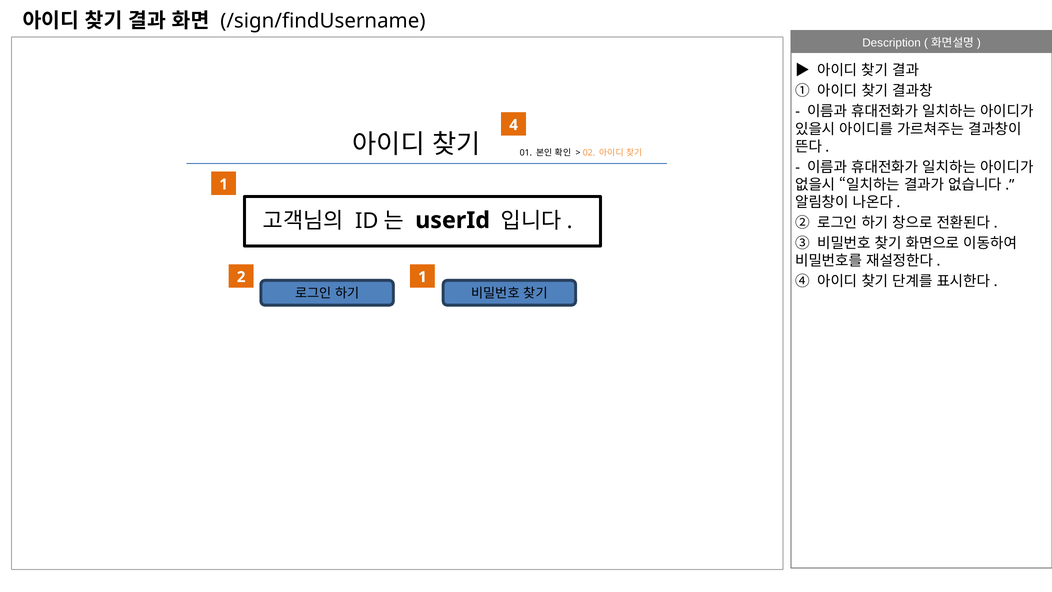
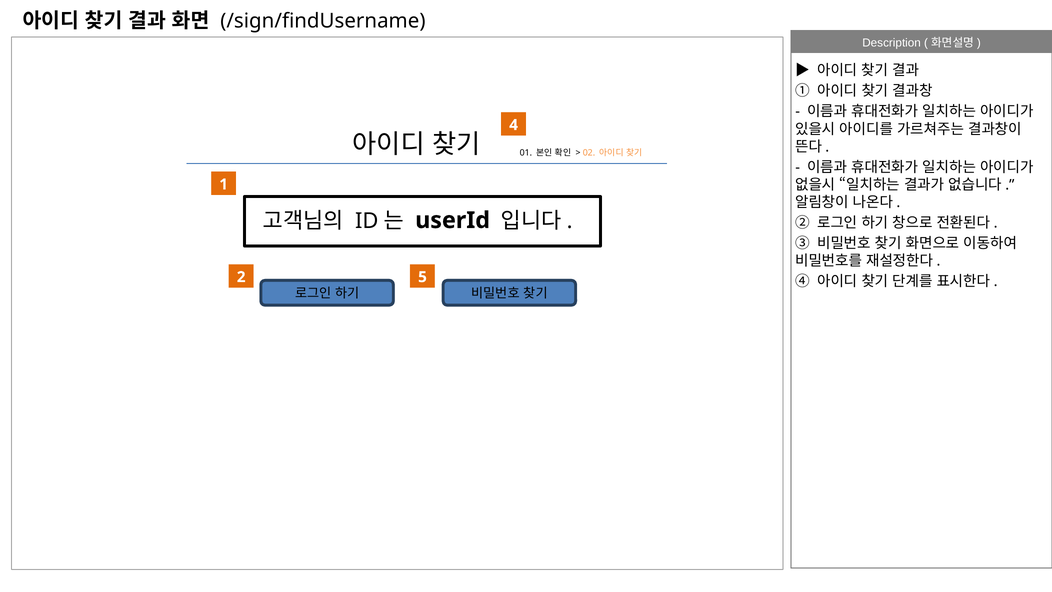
2 1: 1 -> 5 (422, 277)
